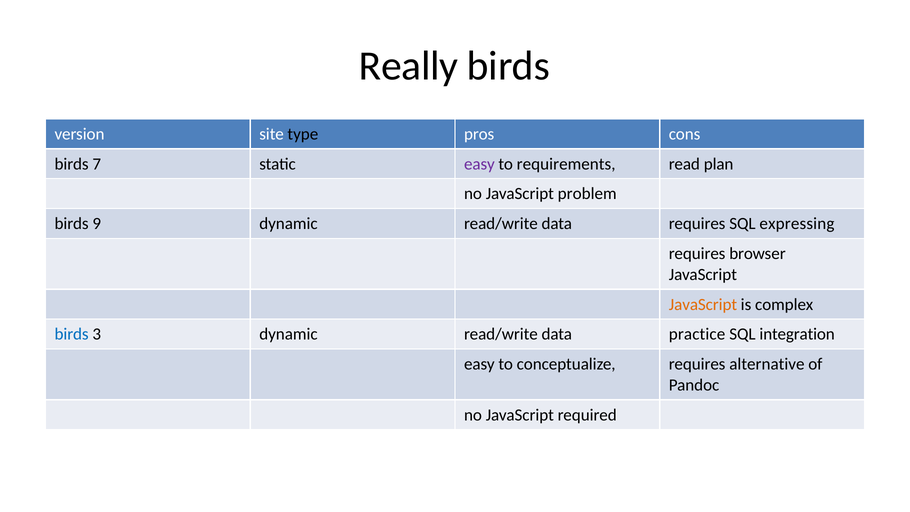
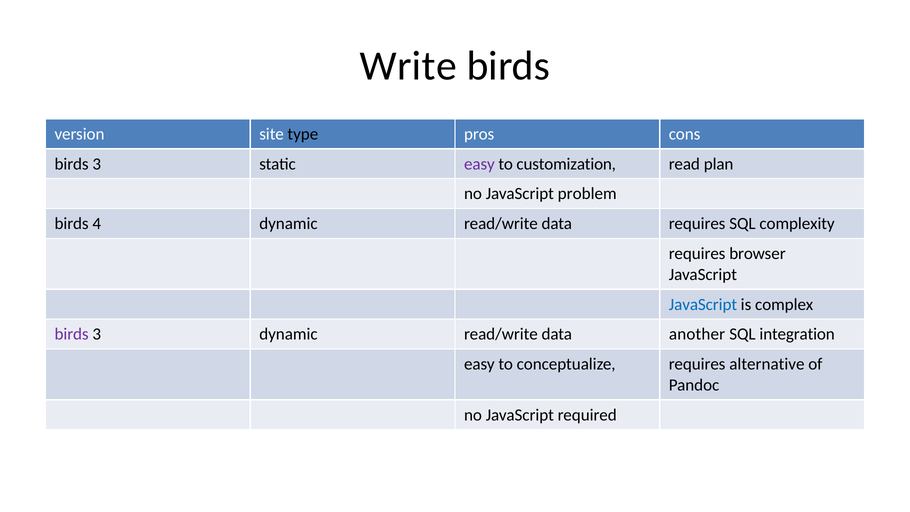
Really: Really -> Write (408, 66)
7: 7 -> 3 (97, 164)
requirements: requirements -> customization (566, 164)
9: 9 -> 4 (97, 224)
expressing: expressing -> complexity (797, 224)
JavaScript colour: orange -> blue (703, 304)
birds colour: blue -> purple (72, 334)
practice: practice -> another (697, 334)
